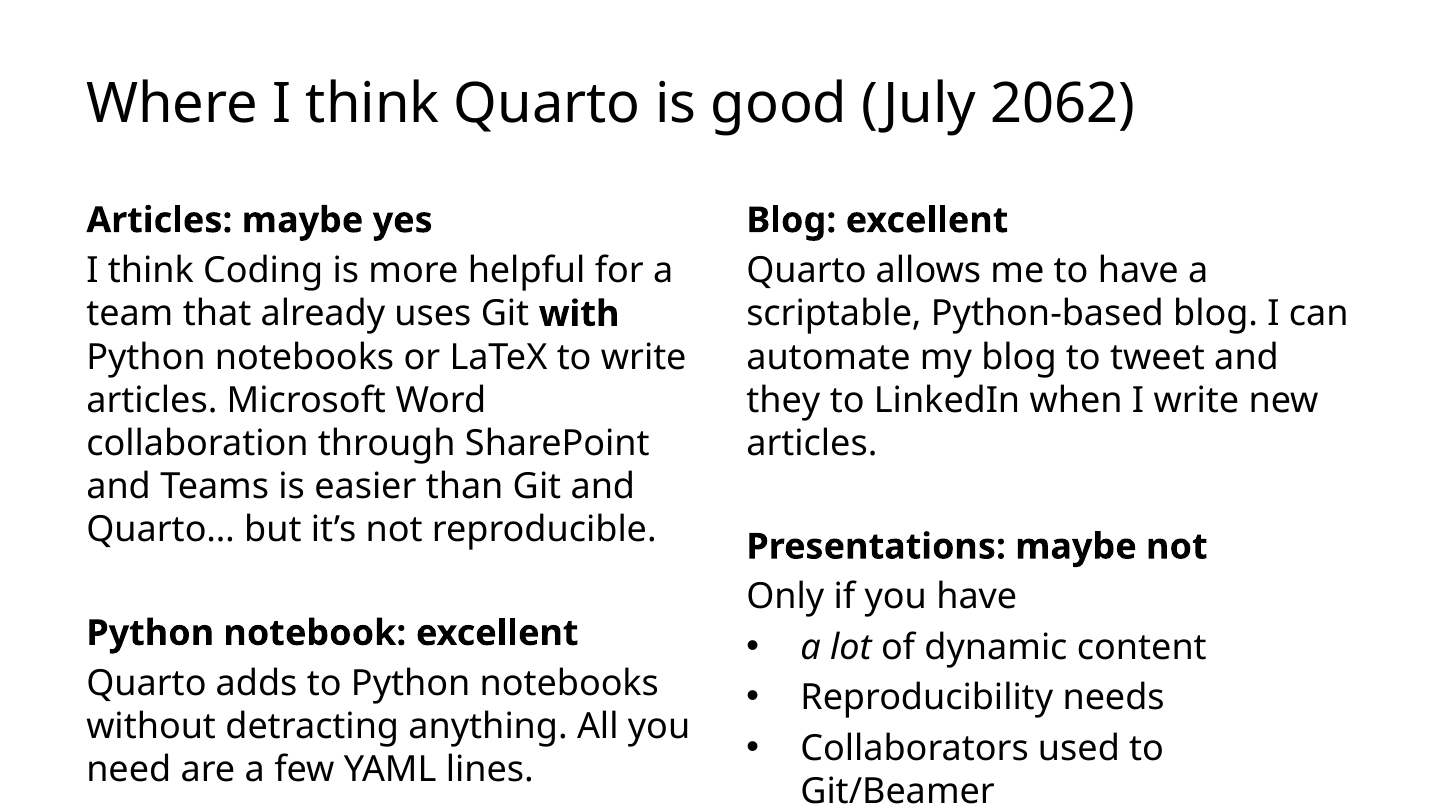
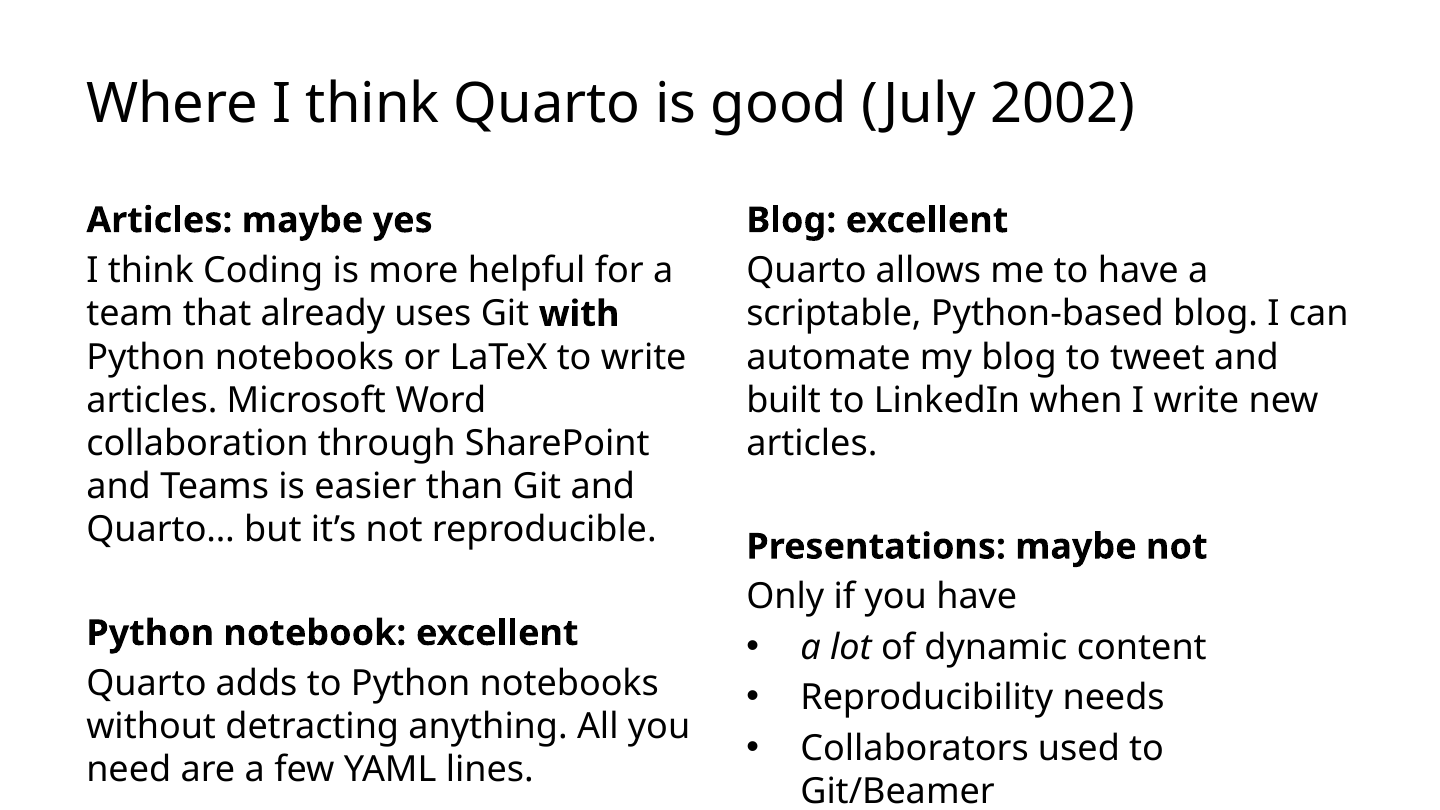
2062: 2062 -> 2002 (1063, 104)
they: they -> built (784, 400)
